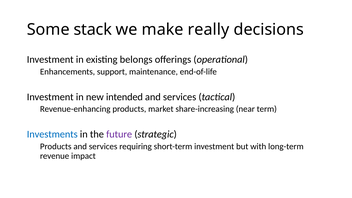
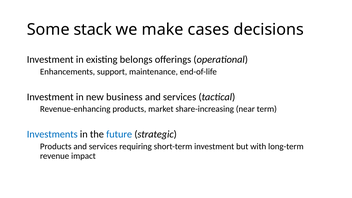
really: really -> cases (209, 30)
intended: intended -> business (124, 97)
future colour: purple -> blue (119, 134)
